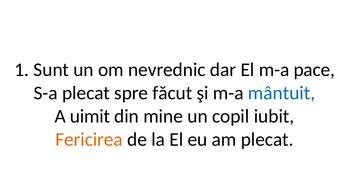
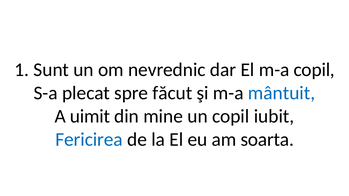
m-a pace: pace -> copil (314, 70)
Fericirea colour: orange -> blue (89, 140)
am plecat: plecat -> soarta (267, 140)
